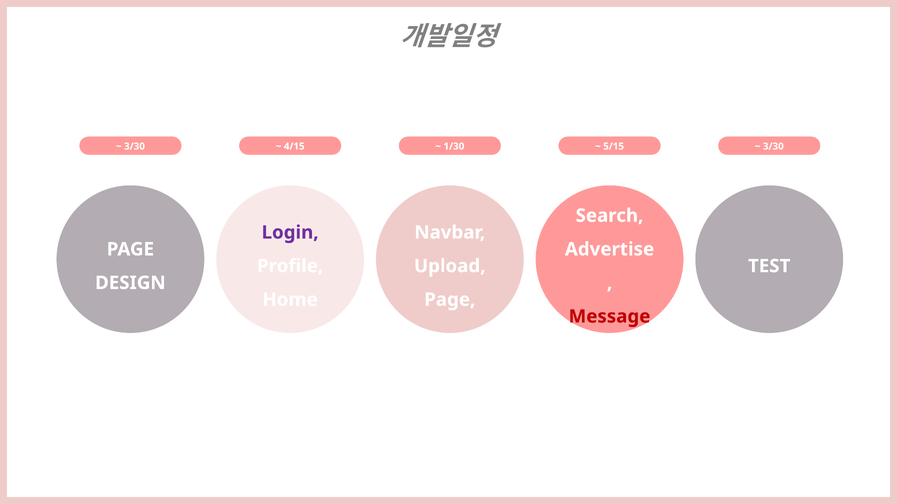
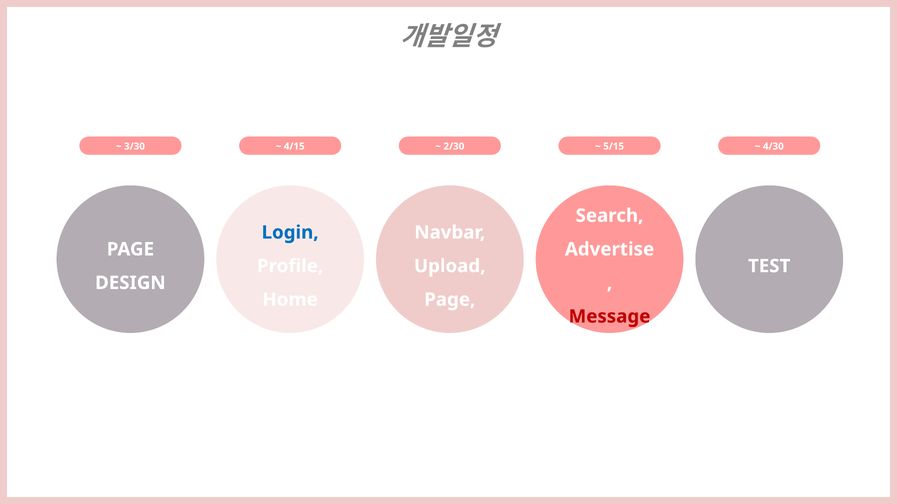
1/30: 1/30 -> 2/30 (454, 147)
3/30: 3/30 -> 4/30 (773, 147)
Login colour: purple -> blue (290, 233)
